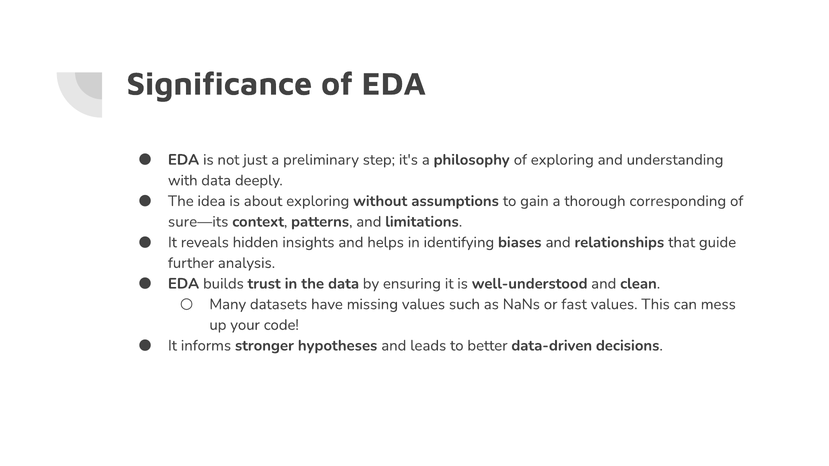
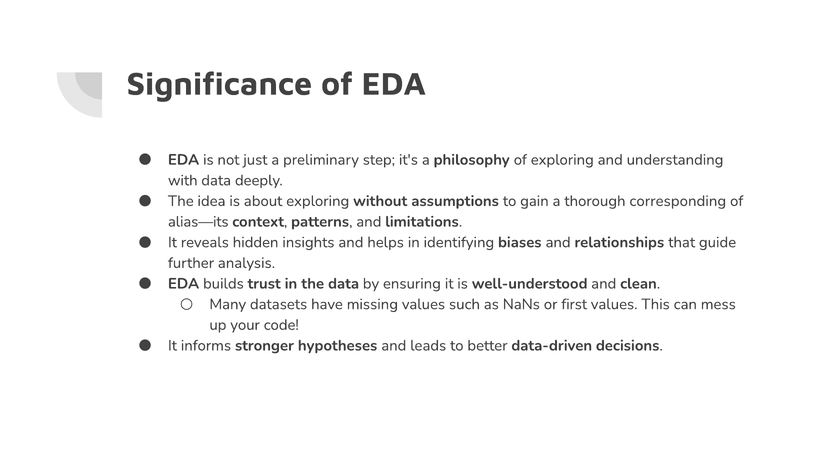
sure—its: sure—its -> alias—its (198, 222)
fast: fast -> first (574, 304)
